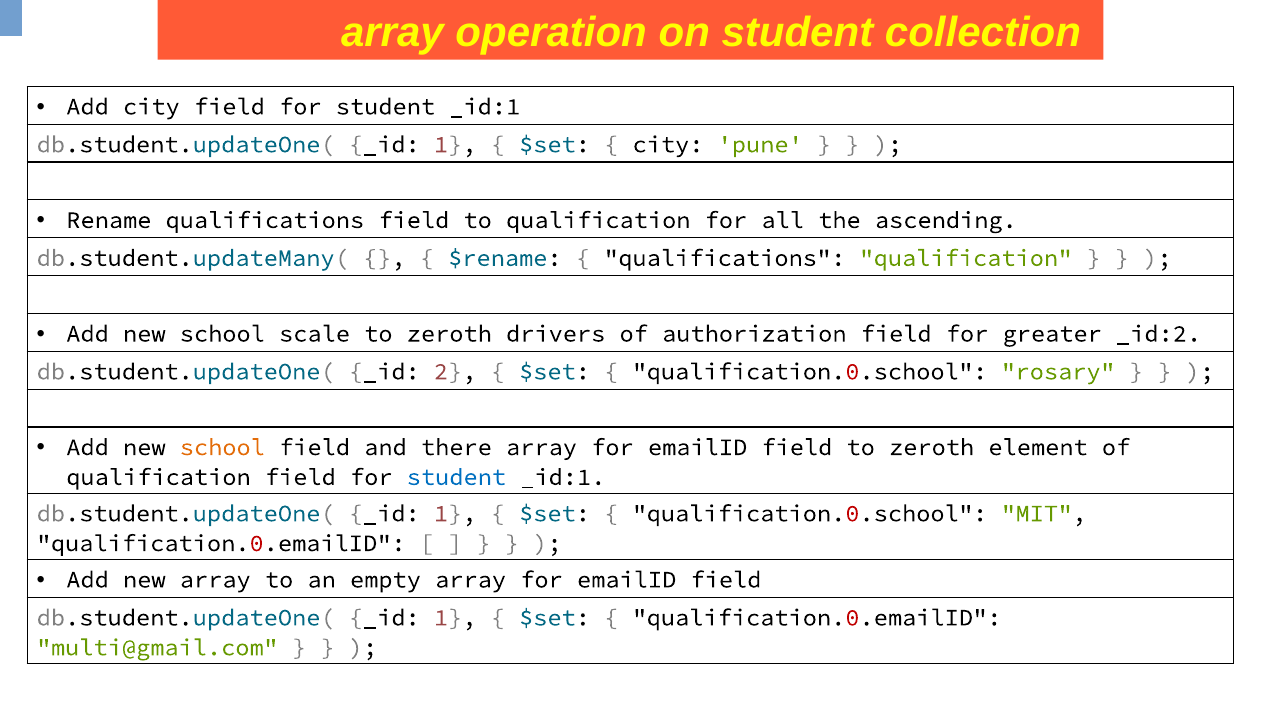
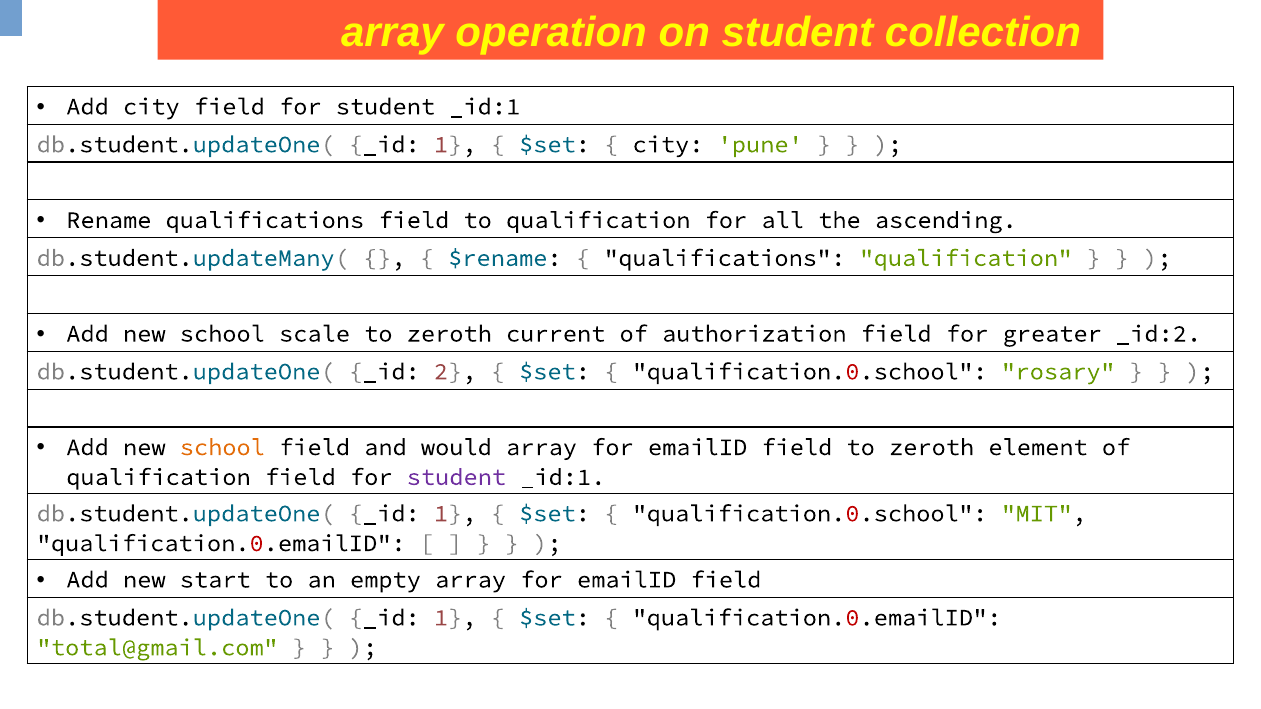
drivers: drivers -> current (556, 334)
there: there -> would (456, 447)
student colour: blue -> purple (456, 477)
new array: array -> start (215, 580)
multi@gmail.com: multi@gmail.com -> total@gmail.com (157, 648)
